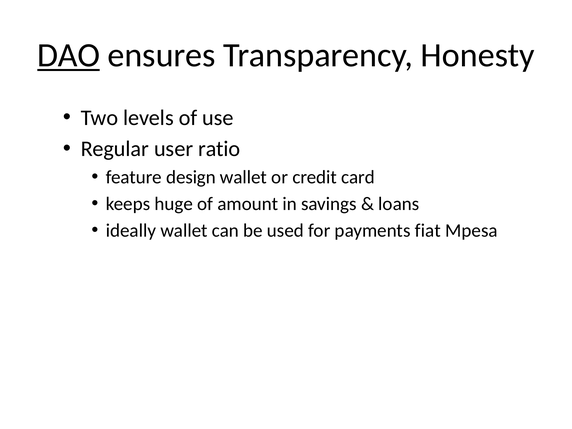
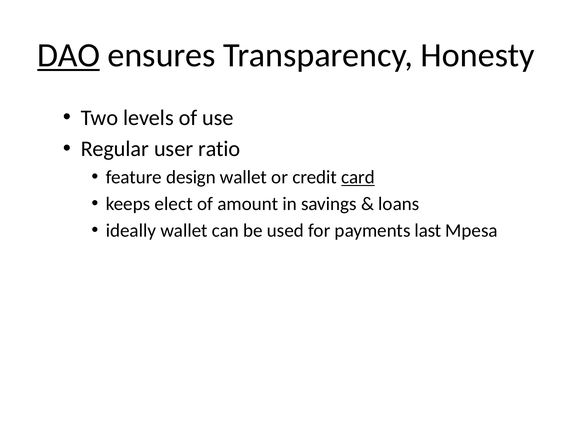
card underline: none -> present (358, 177)
huge: huge -> elect (174, 204)
fiat: fiat -> last (428, 231)
